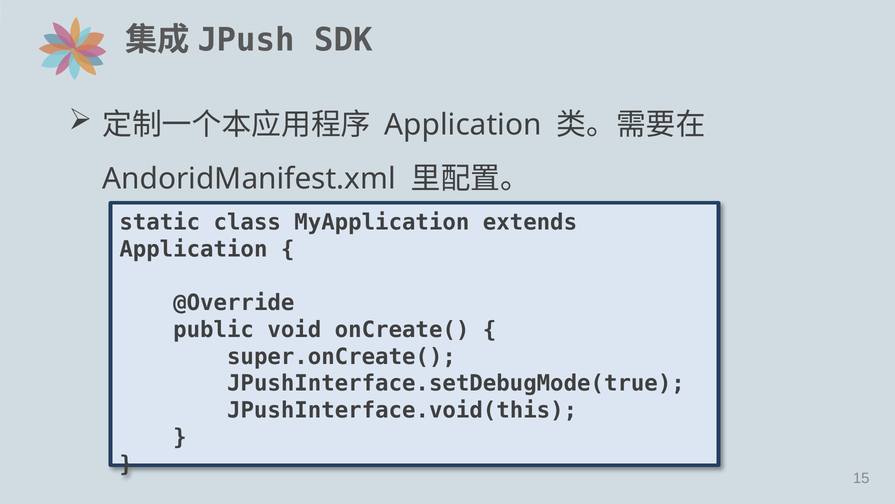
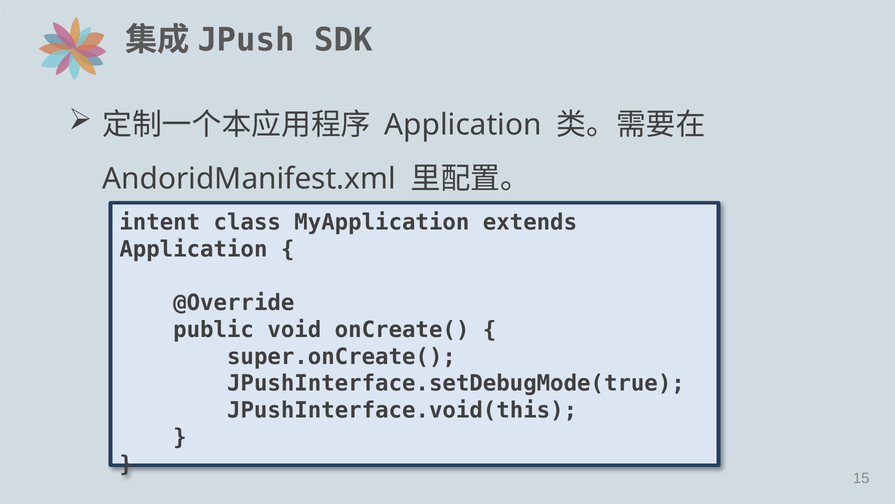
static: static -> intent (160, 222)
